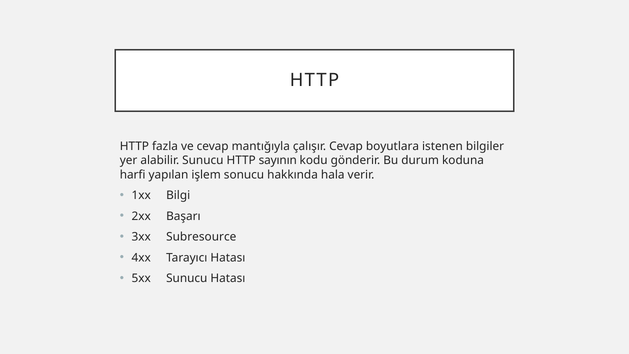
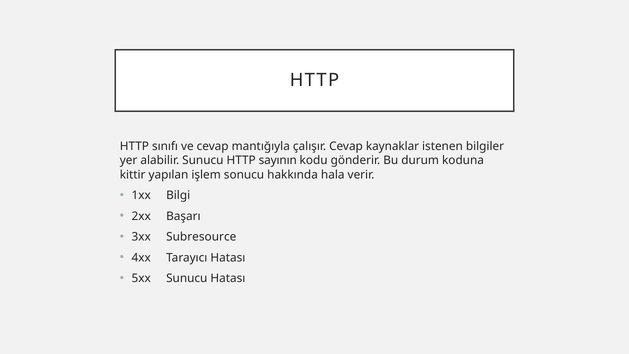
fazla: fazla -> sınıfı (165, 146)
boyutlara: boyutlara -> kaynaklar (393, 146)
harfi: harfi -> kittir (133, 175)
